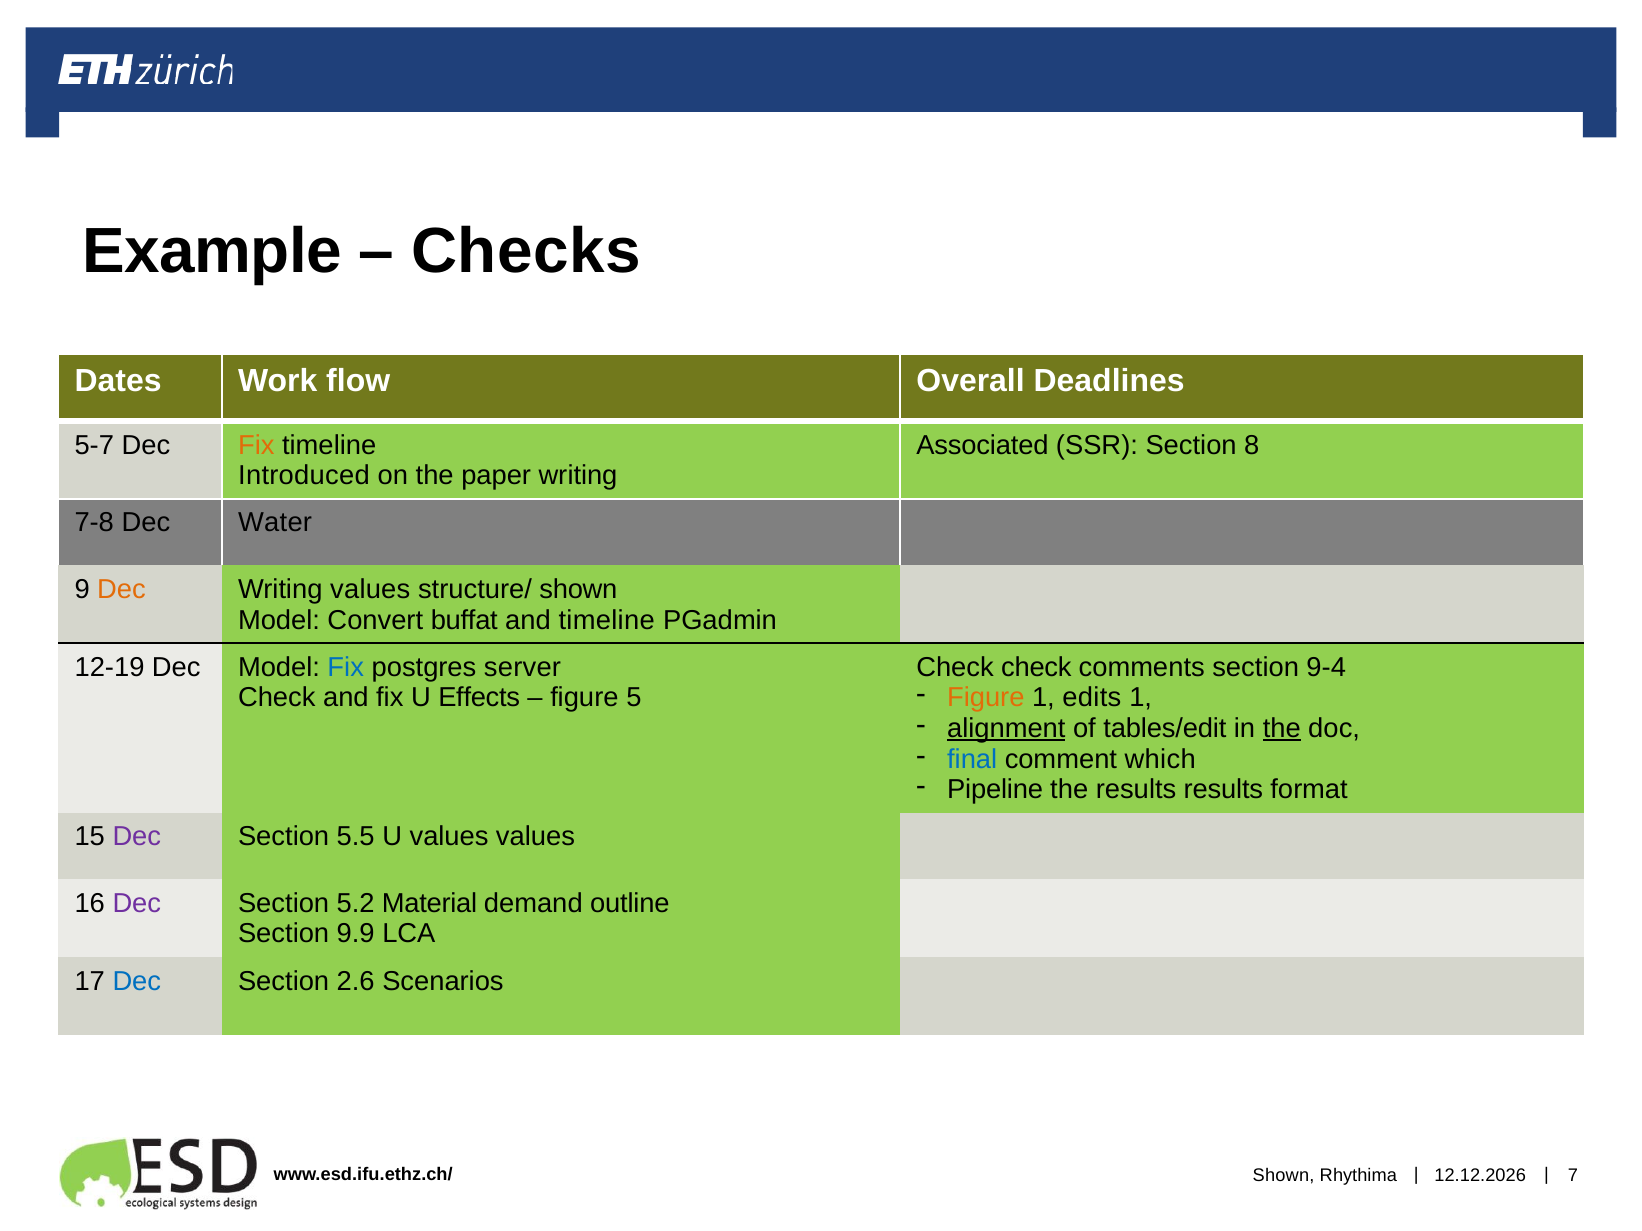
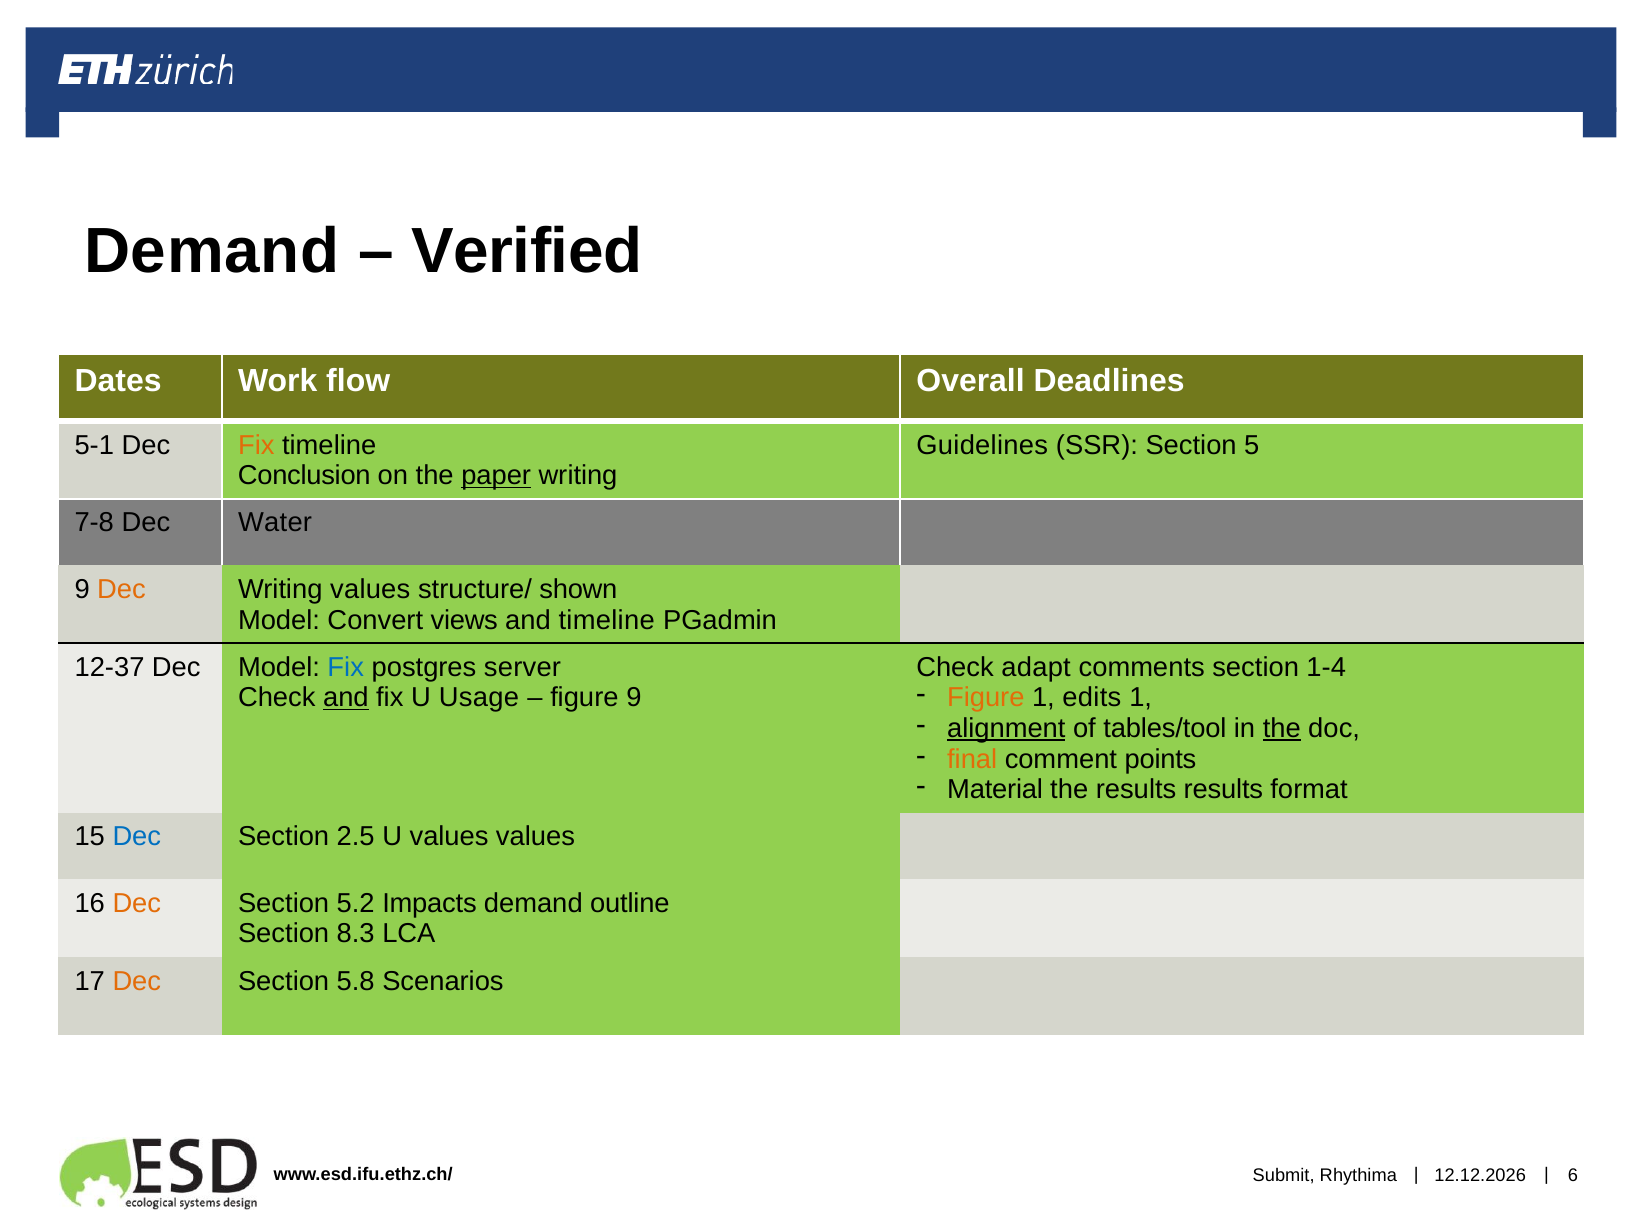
Example: Example -> Demand (212, 251)
Checks: Checks -> Verified (527, 251)
5-7: 5-7 -> 5-1 (94, 445)
Associated: Associated -> Guidelines (982, 445)
8: 8 -> 5 (1252, 445)
Introduced: Introduced -> Conclusion (304, 476)
paper underline: none -> present (496, 476)
buffat: buffat -> views (464, 620)
12-19: 12-19 -> 12-37 (110, 667)
Check check: check -> adapt (1036, 667)
9-4: 9-4 -> 1-4 (1326, 667)
and underline: none -> present (346, 698)
Effects: Effects -> Usage (479, 698)
figure 5: 5 -> 9 (634, 698)
tables/edit: tables/edit -> tables/tool (1165, 729)
final colour: blue -> orange (972, 759)
which: which -> points (1161, 759)
Pipeline: Pipeline -> Material (995, 790)
Dec colour: purple -> blue (137, 837)
5.5: 5.5 -> 2.5 (356, 837)
Dec colour: purple -> orange (137, 904)
Material: Material -> Impacts (430, 904)
9.9: 9.9 -> 8.3 (356, 934)
Dec colour: blue -> orange (137, 981)
2.6: 2.6 -> 5.8 (356, 981)
Shown: Shown -> Submit (1284, 1176)
7: 7 -> 6 (1573, 1176)
